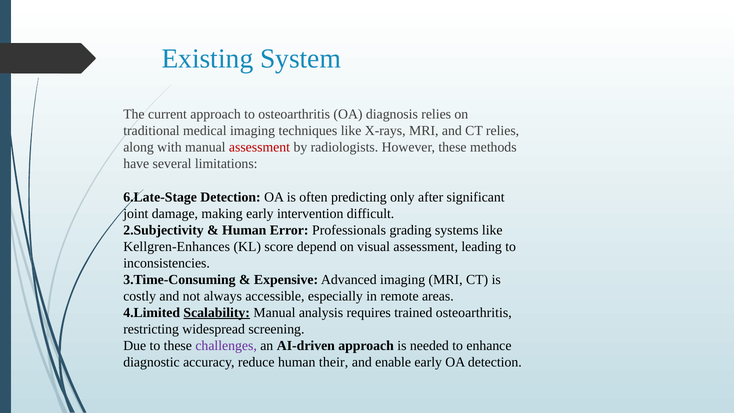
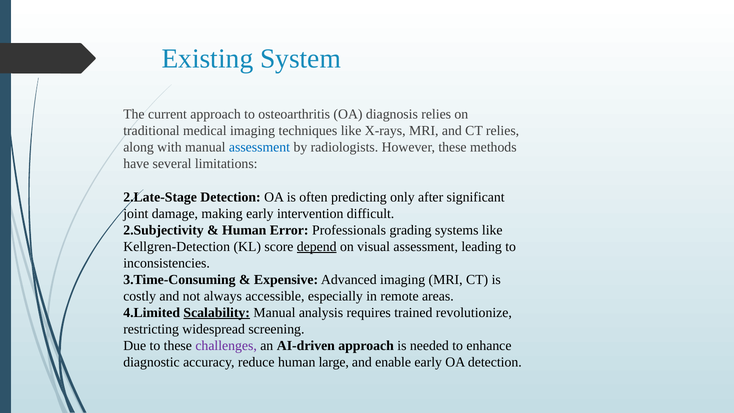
assessment colour: red -> blue (259, 147)
6.Late-Stage: 6.Late-Stage -> 2.Late-Stage (160, 197)
Kellgren-Enhances: Kellgren-Enhances -> Kellgren-Detection (177, 246)
depend underline: none -> present (317, 246)
trained osteoarthritis: osteoarthritis -> revolutionize (474, 313)
their: their -> large (334, 362)
